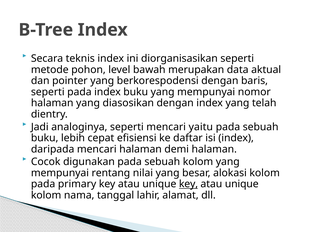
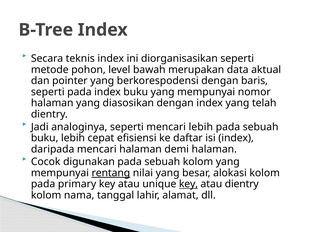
mencari yaitu: yaitu -> lebih (201, 127)
rentang underline: none -> present (111, 173)
unique: unique -> dientry (242, 184)
